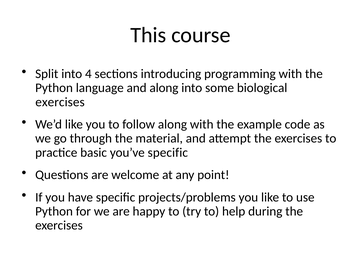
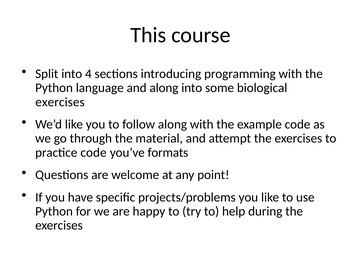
practice basic: basic -> code (94, 152)
you’ve specific: specific -> formats (168, 152)
